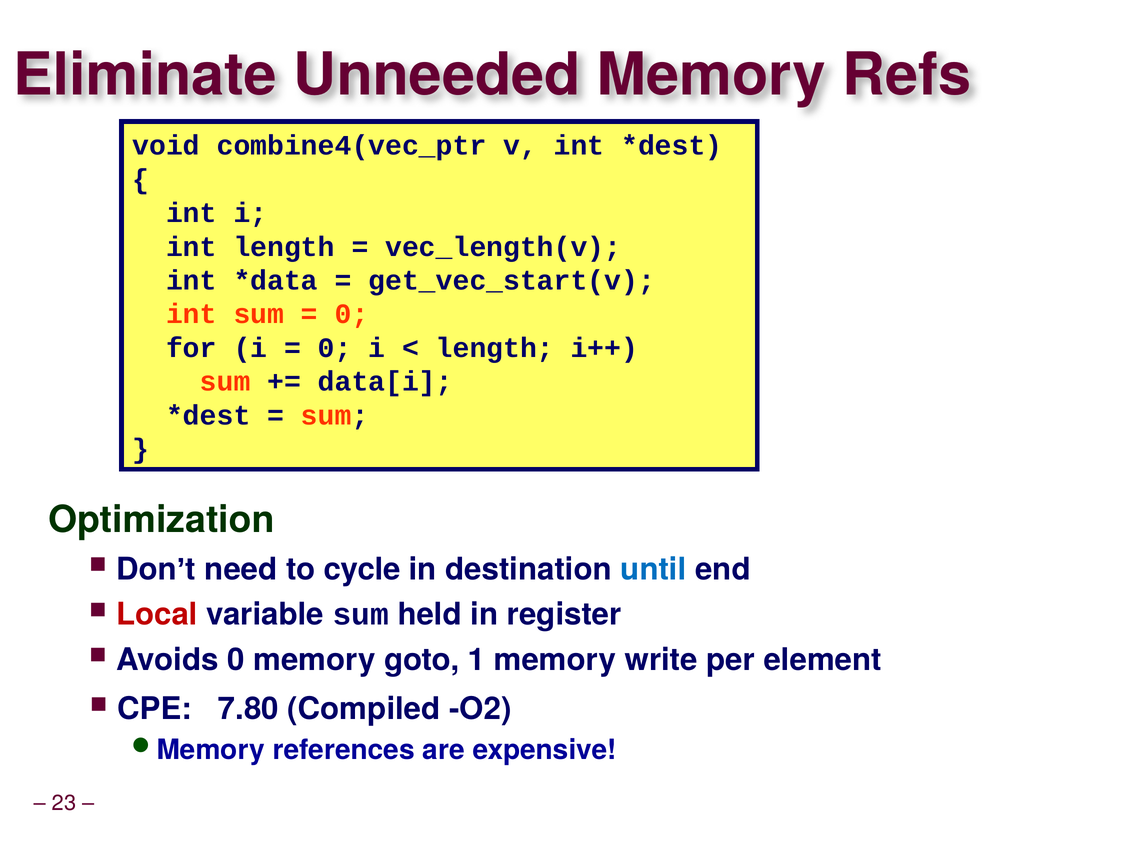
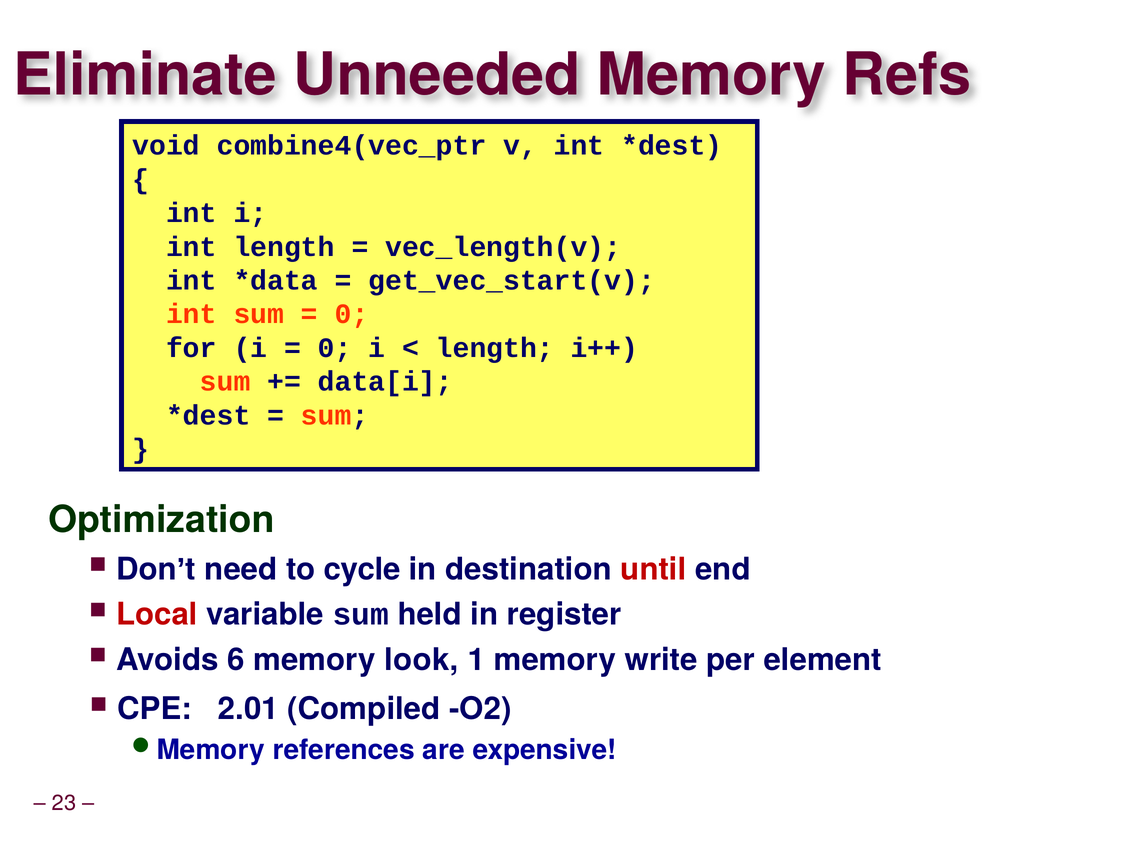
until colour: blue -> red (653, 570)
Avoids 0: 0 -> 6 (236, 660)
goto: goto -> look (422, 660)
7.80: 7.80 -> 2.01 (248, 709)
